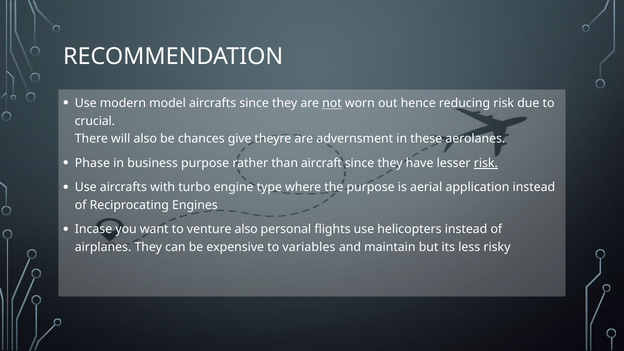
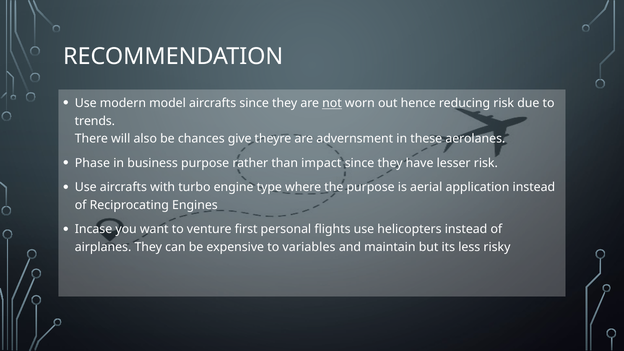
crucial: crucial -> trends (95, 121)
aircraft: aircraft -> impact (321, 163)
risk underline: present -> none (486, 163)
venture also: also -> first (246, 229)
